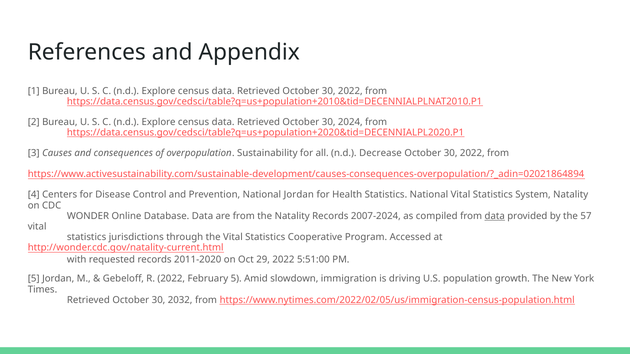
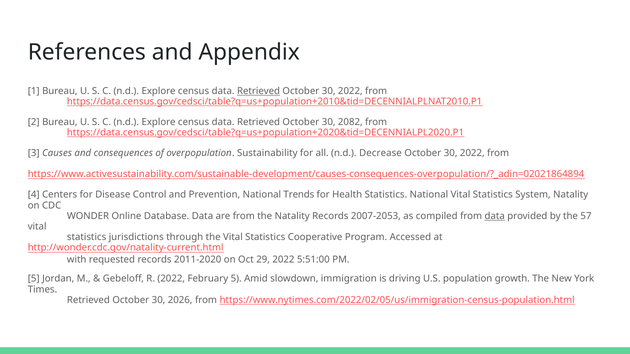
Retrieved underline: none -> present (259, 91)
2024: 2024 -> 2082 (350, 122)
National Jordan: Jordan -> Trends (299, 195)
2007-2024: 2007-2024 -> 2007-2053 (376, 216)
2032: 2032 -> 2026 (180, 300)
